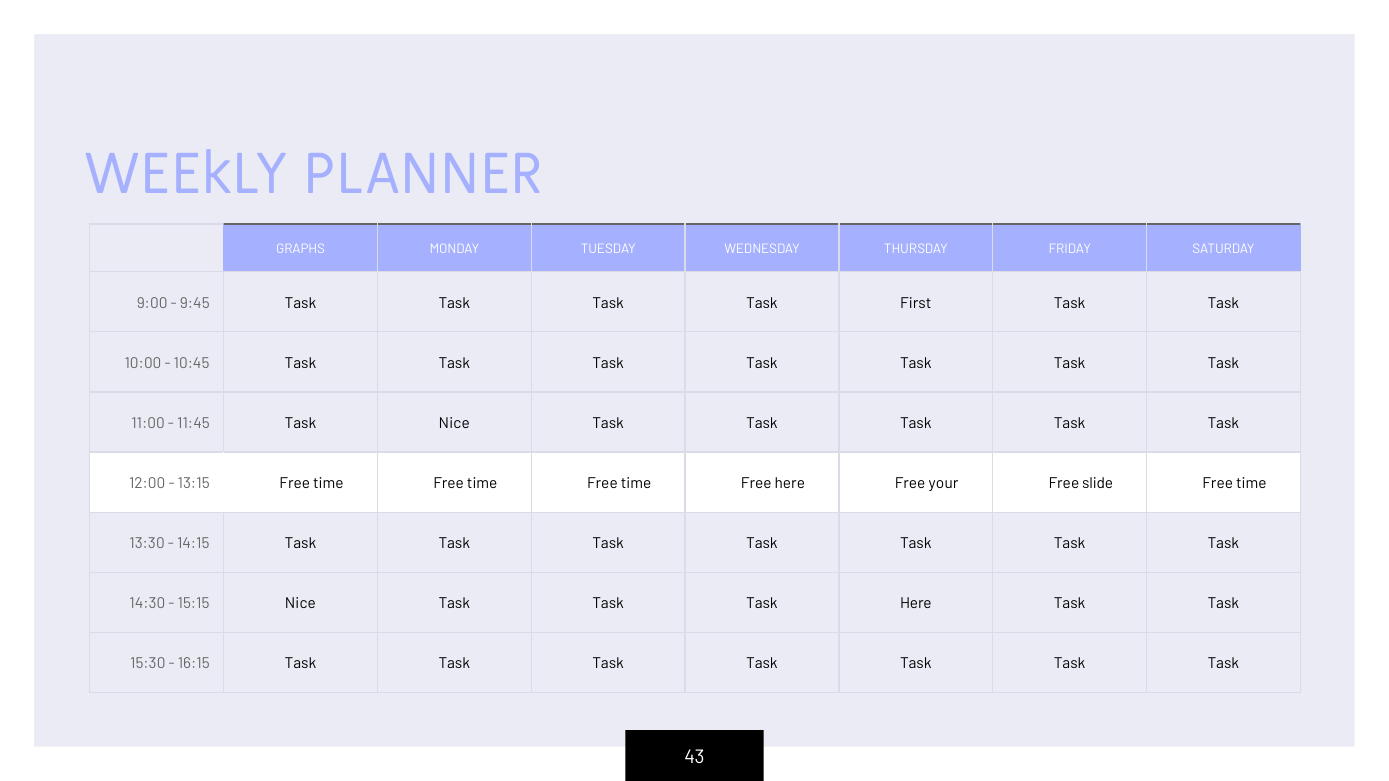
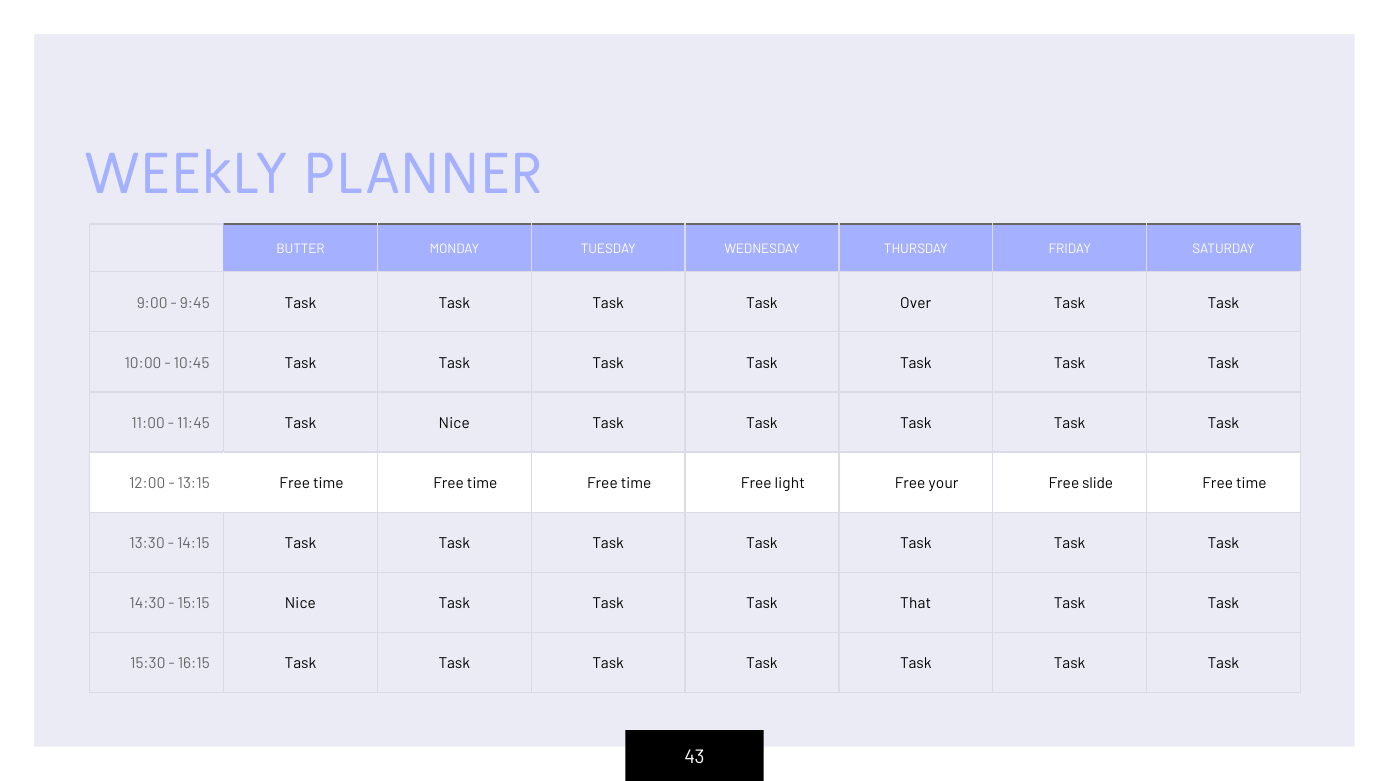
GRAPHS: GRAPHS -> BUTTER (301, 249)
First: First -> Over (916, 303)
here: here -> light (790, 484)
Task Here: Here -> That (916, 604)
